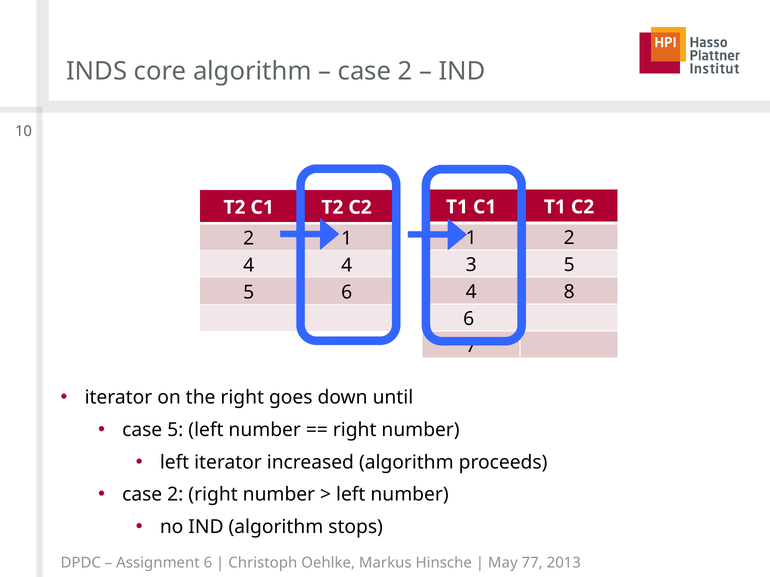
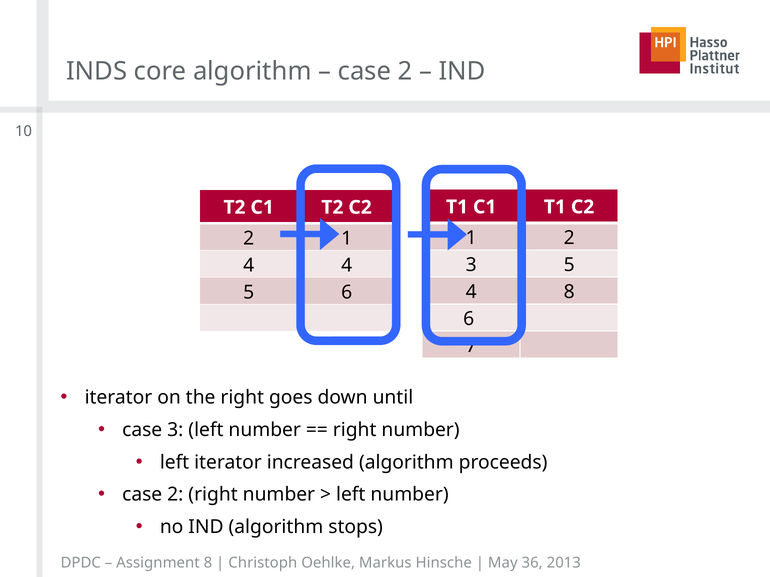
case 5: 5 -> 3 (175, 430)
Assignment 6: 6 -> 8 (208, 563)
77: 77 -> 36 (532, 563)
